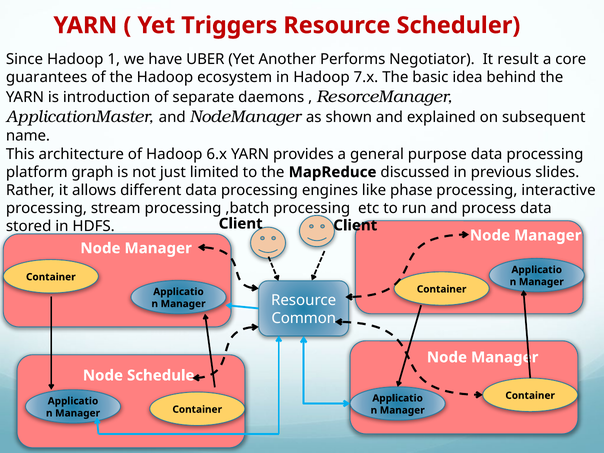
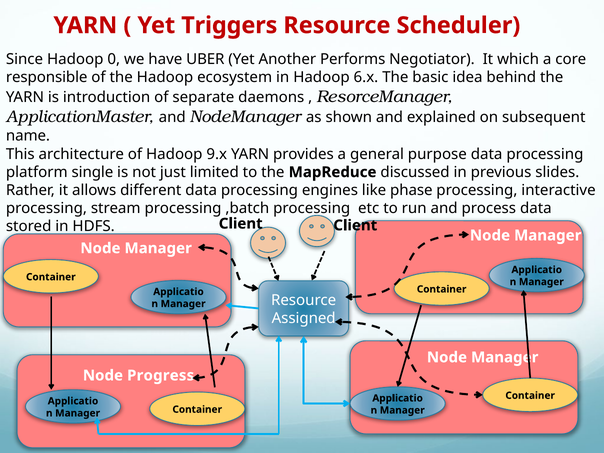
1: 1 -> 0 (114, 59)
result: result -> which (518, 59)
guarantees: guarantees -> responsible (47, 78)
7.x: 7.x -> 6.x (366, 78)
6.x: 6.x -> 9.x (217, 154)
graph: graph -> single (92, 172)
Common: Common -> Assigned (304, 318)
Schedule: Schedule -> Progress (161, 375)
